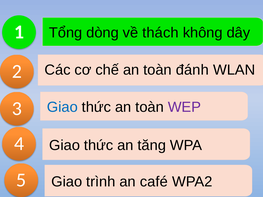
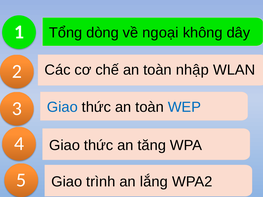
thách: thách -> ngoại (160, 33)
đánh: đánh -> nhập (192, 70)
WEP colour: purple -> blue (184, 107)
café: café -> lắng (154, 182)
